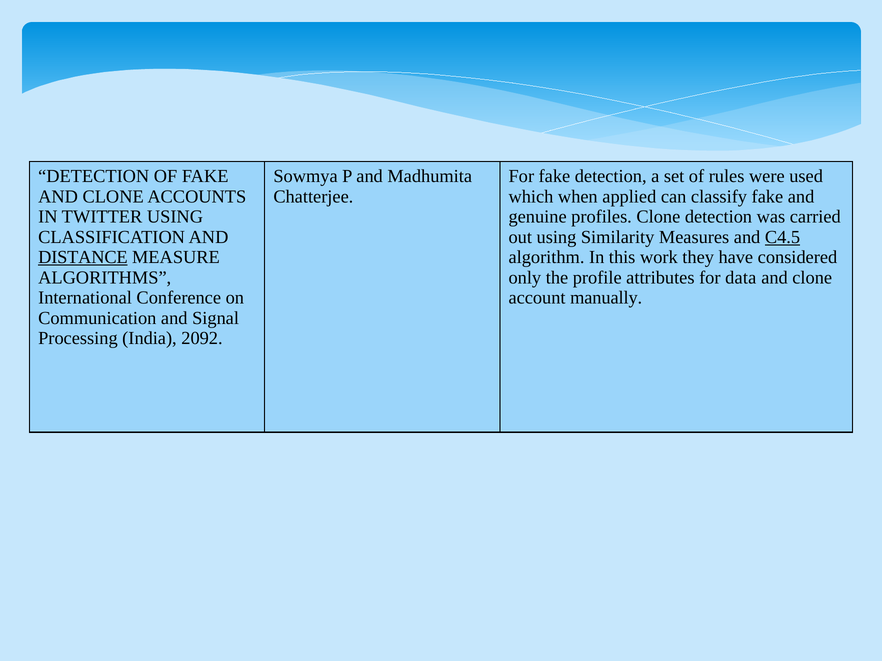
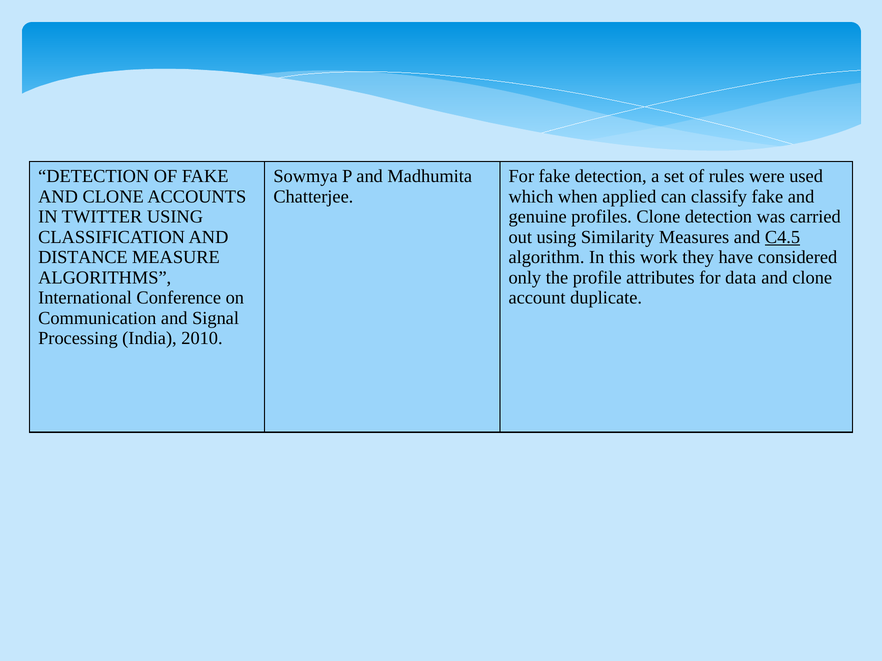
DISTANCE underline: present -> none (83, 257)
manually: manually -> duplicate (606, 298)
2092: 2092 -> 2010 (202, 339)
